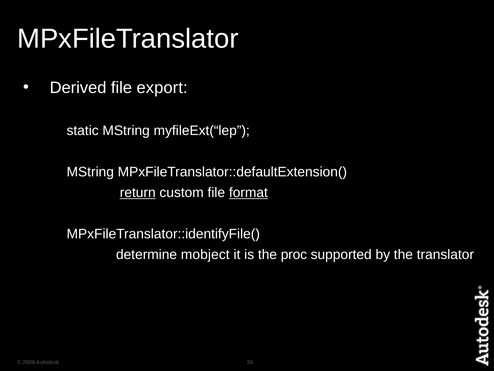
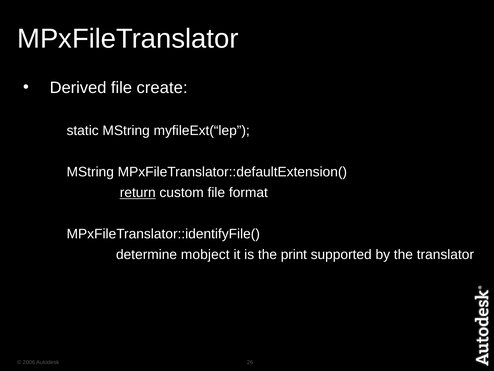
export: export -> create (162, 88)
format underline: present -> none (248, 192)
proc: proc -> print (294, 254)
